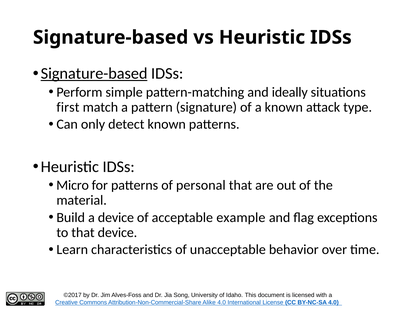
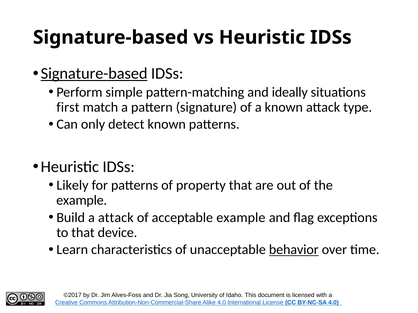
Micro: Micro -> Likely (72, 186)
personal: personal -> property (201, 186)
material: material -> example (82, 201)
a device: device -> attack (116, 218)
behavior underline: none -> present (294, 250)
